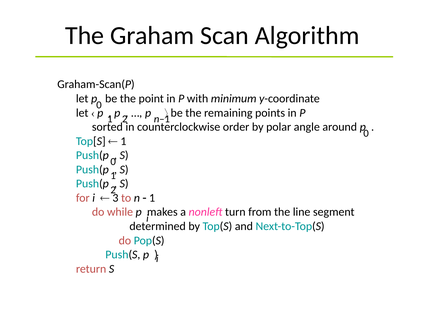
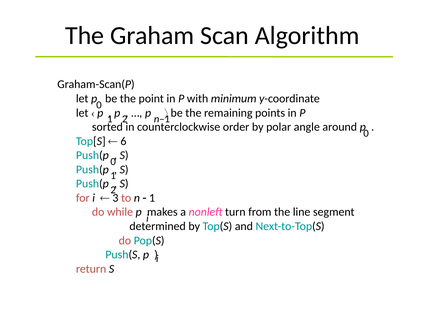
1: 1 -> 6 (123, 141)
